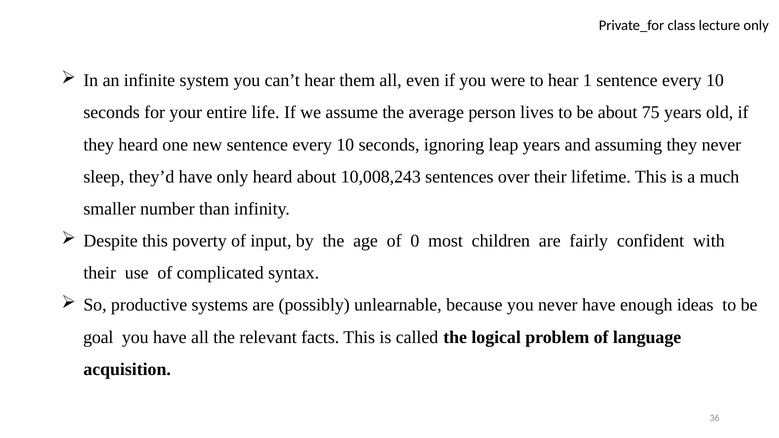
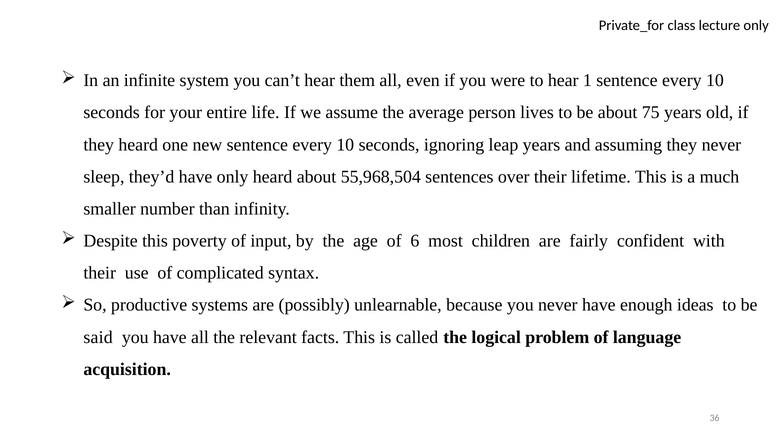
10,008,243: 10,008,243 -> 55,968,504 (381, 177)
0: 0 -> 6 (415, 241)
goal: goal -> said (98, 337)
